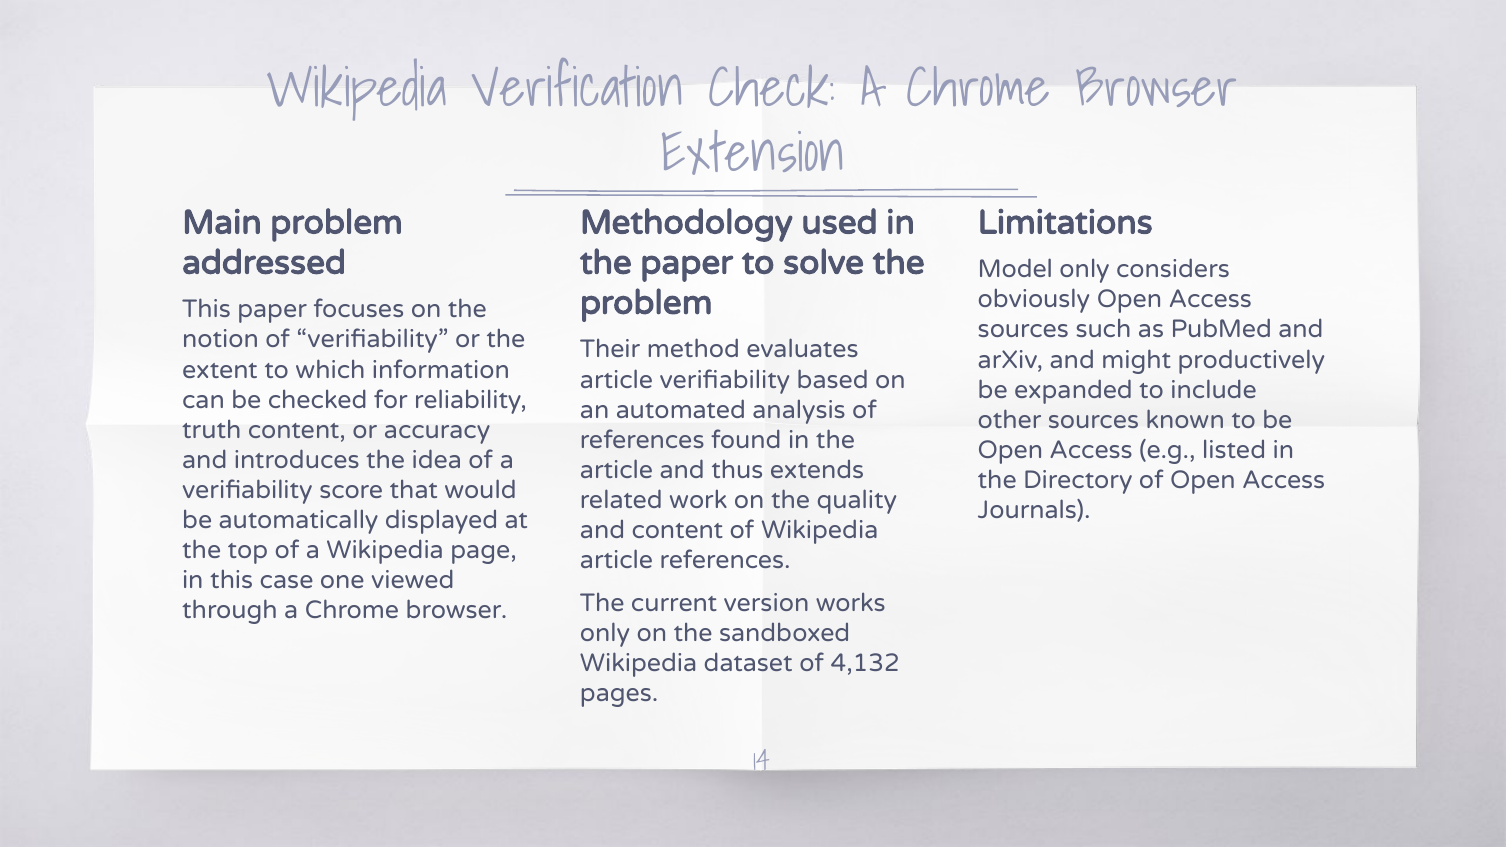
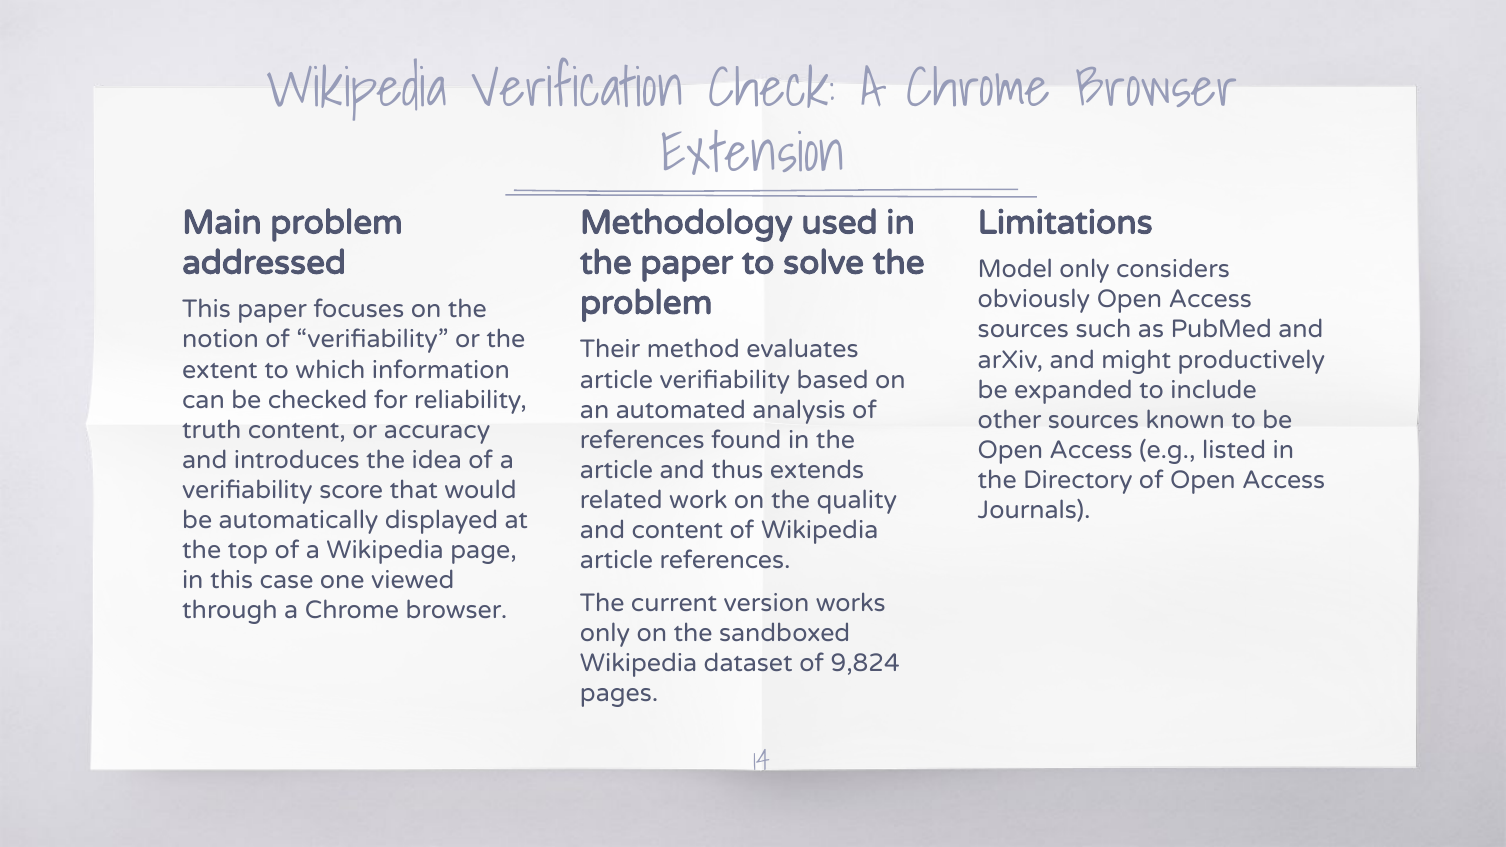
4,132: 4,132 -> 9,824 (865, 663)
